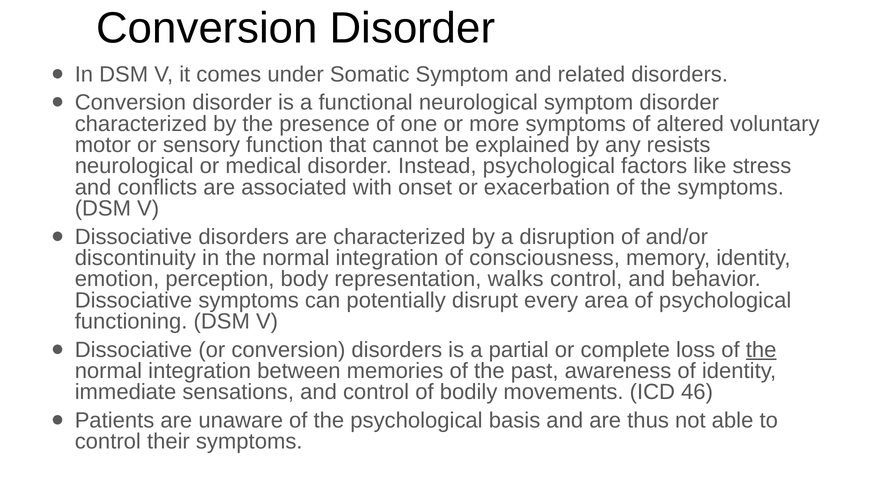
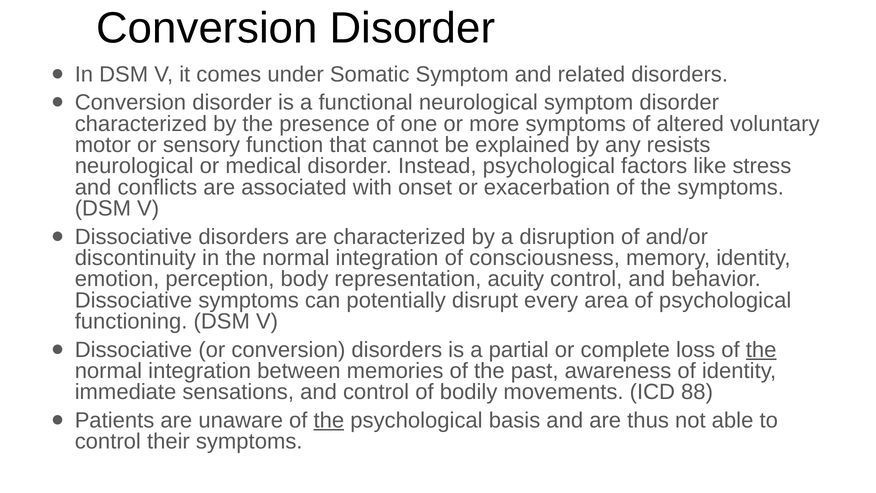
walks: walks -> acuity (516, 279)
46: 46 -> 88 (697, 392)
the underline: none -> present (329, 420)
